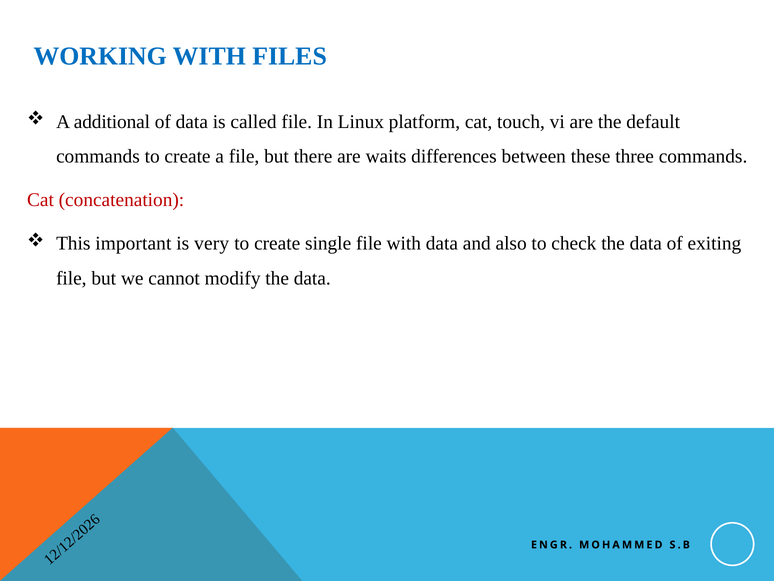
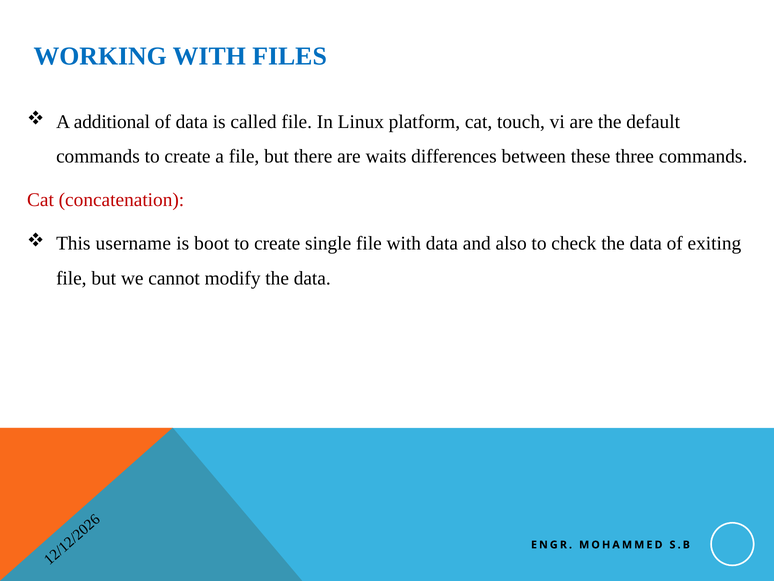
important: important -> username (133, 243)
very: very -> boot (212, 243)
